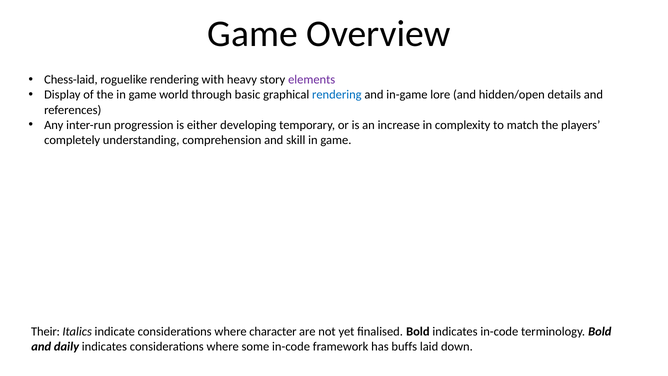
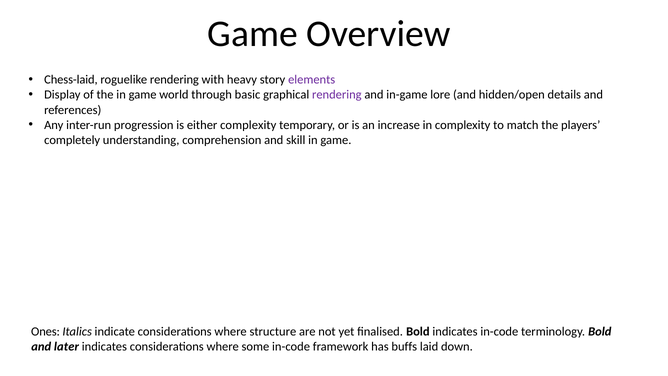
rendering colour: blue -> purple (337, 95)
either developing: developing -> complexity (248, 125)
Their: Their -> Ones (46, 331)
character: character -> structure (273, 331)
daily: daily -> later (66, 346)
